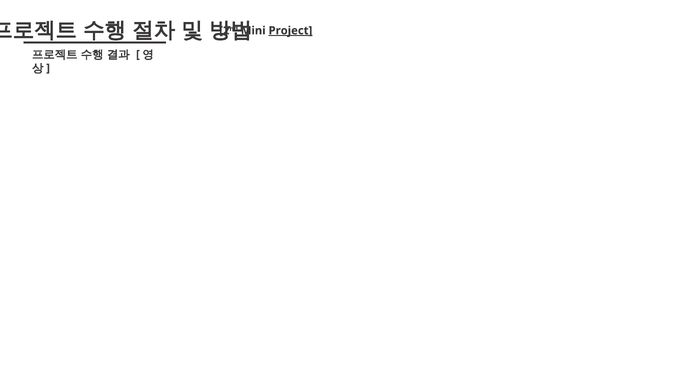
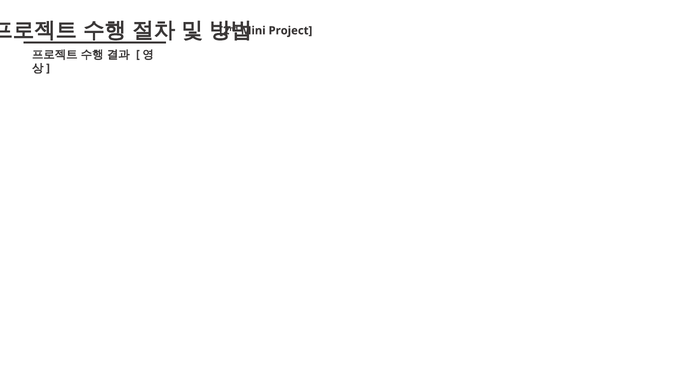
Project underline: present -> none (290, 31)
